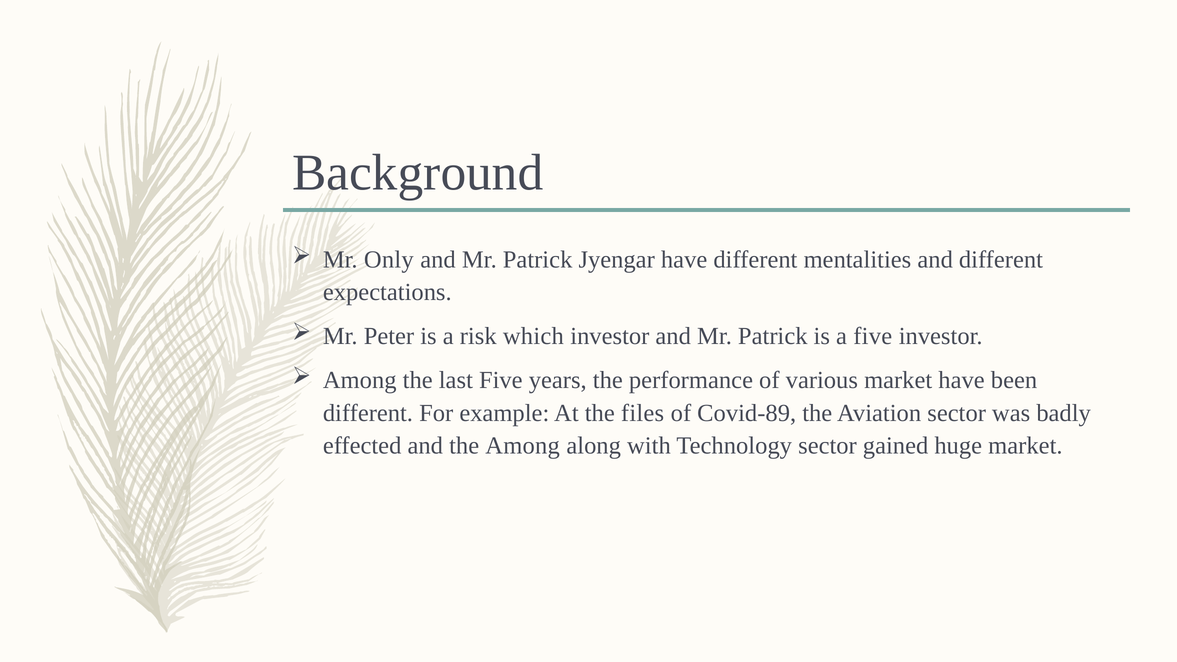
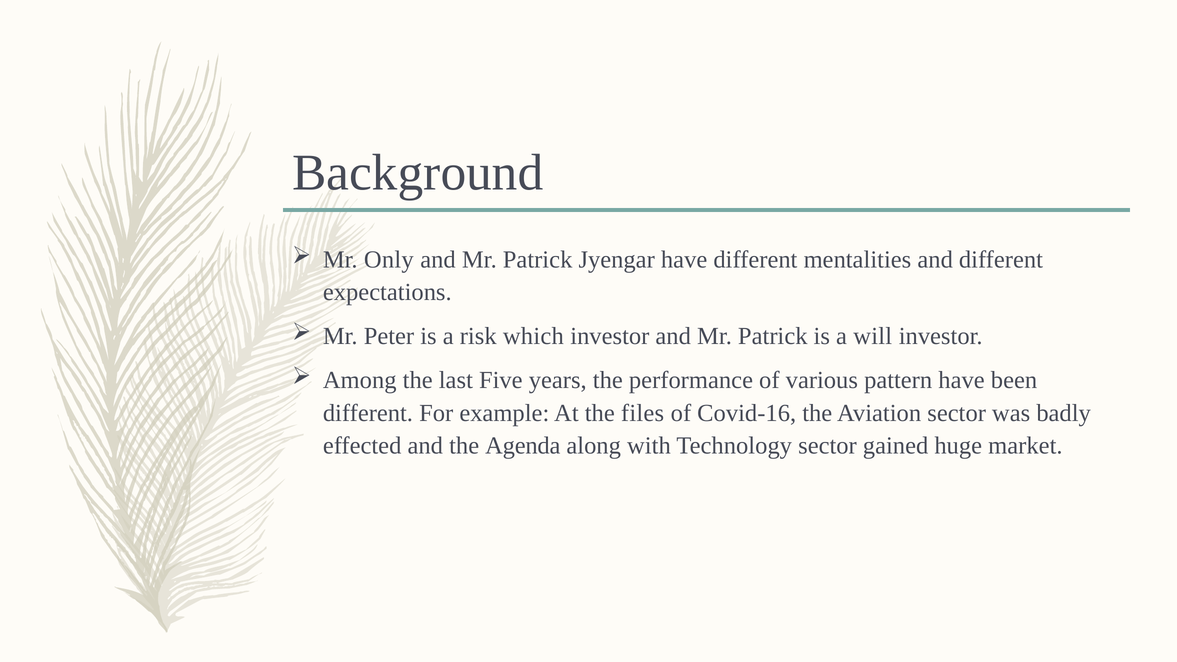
a five: five -> will (873, 336)
various market: market -> pattern (898, 380)
Covid-89: Covid-89 -> Covid-16 (747, 413)
the Among: Among -> Agenda (523, 446)
